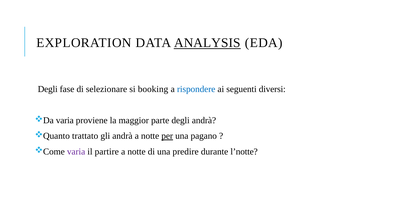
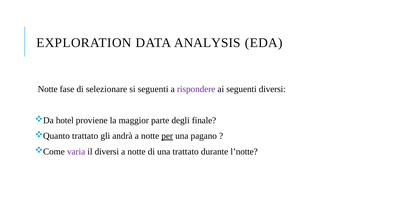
ANALYSIS underline: present -> none (207, 43)
Degli: Degli -> Notte (48, 89)
si booking: booking -> seguenti (153, 89)
rispondere colour: blue -> purple (196, 89)
varia: varia -> hotel (65, 121)
degli andrà: andrà -> finale (204, 121)
il partire: partire -> diversi (107, 152)
una predire: predire -> trattato (186, 152)
